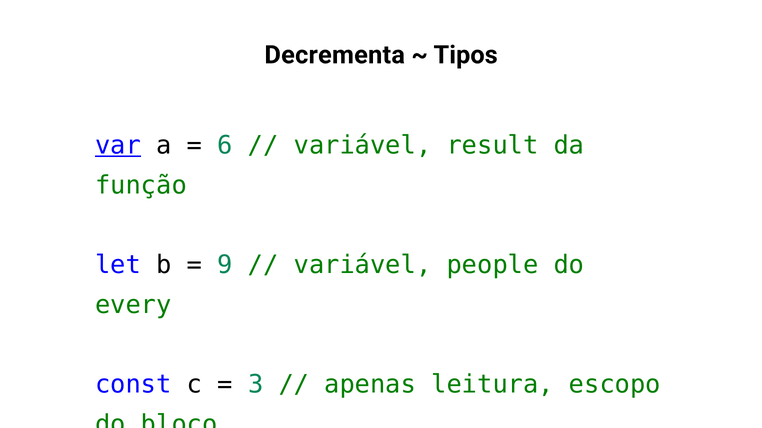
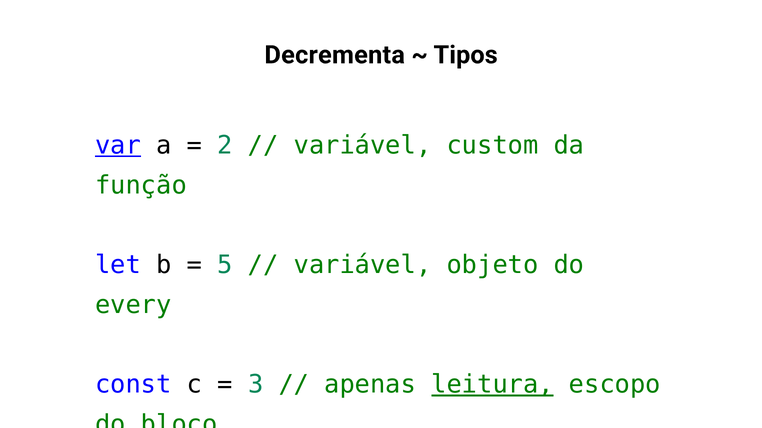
6: 6 -> 2 (225, 146)
result: result -> custom (493, 146)
9: 9 -> 5 (225, 265)
people: people -> objeto (493, 265)
leitura underline: none -> present (493, 385)
